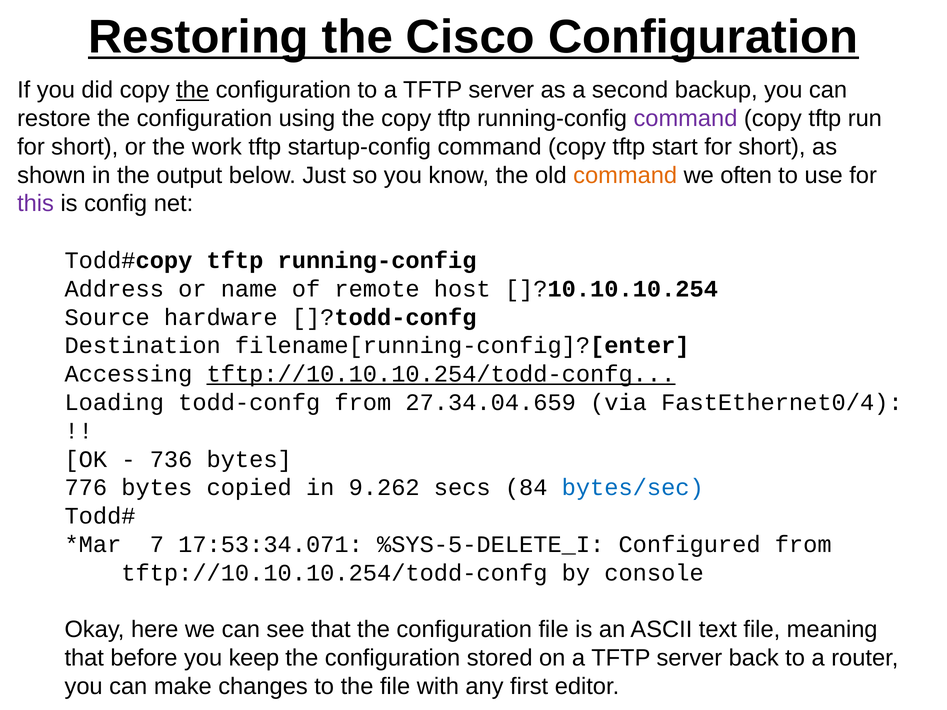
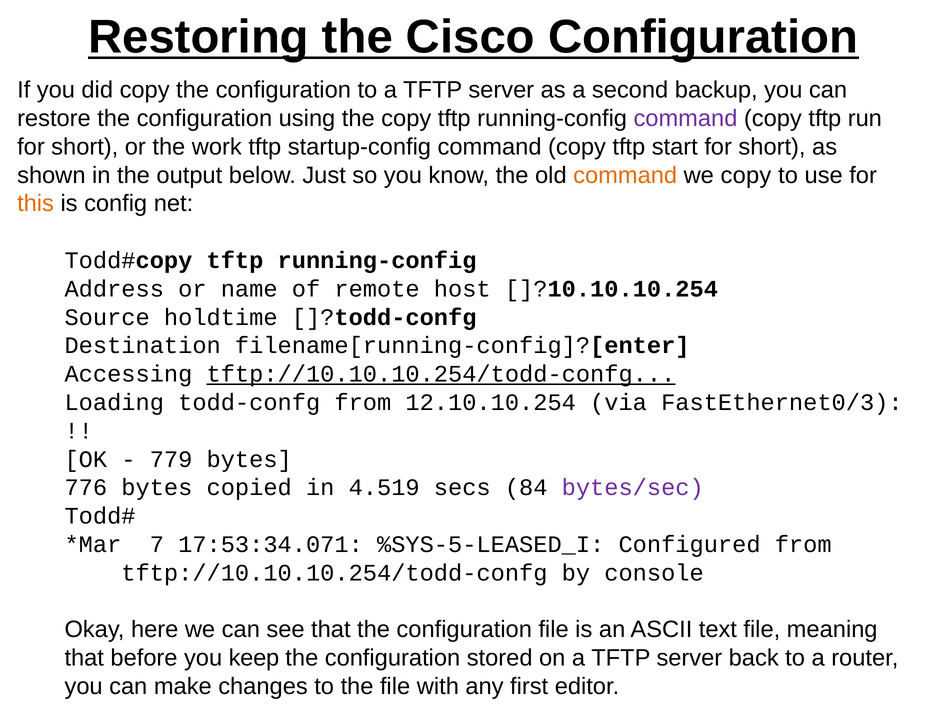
the underline: present -> none (193, 90)
we often: often -> copy (746, 175)
this colour: purple -> orange (36, 204)
hardware: hardware -> holdtime (221, 317)
27.34.04.659: 27.34.04.659 -> 12.10.10.254 (491, 403)
FastEthernet0/4: FastEthernet0/4 -> FastEthernet0/3 (782, 403)
736: 736 -> 779 (171, 459)
9.262: 9.262 -> 4.519 (384, 488)
bytes/sec colour: blue -> purple (633, 488)
%SYS-5-DELETE_I: %SYS-5-DELETE_I -> %SYS-5-LEASED_I (491, 545)
